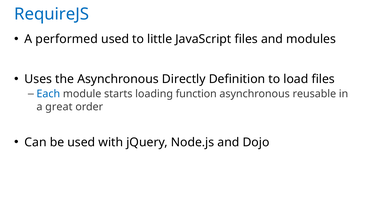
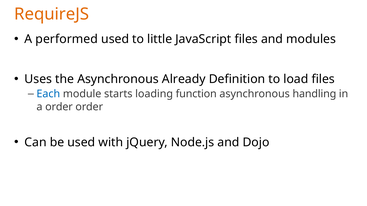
RequireJS colour: blue -> orange (52, 14)
Directly: Directly -> Already (184, 79)
reusable: reusable -> handling (314, 94)
a great: great -> order (59, 107)
